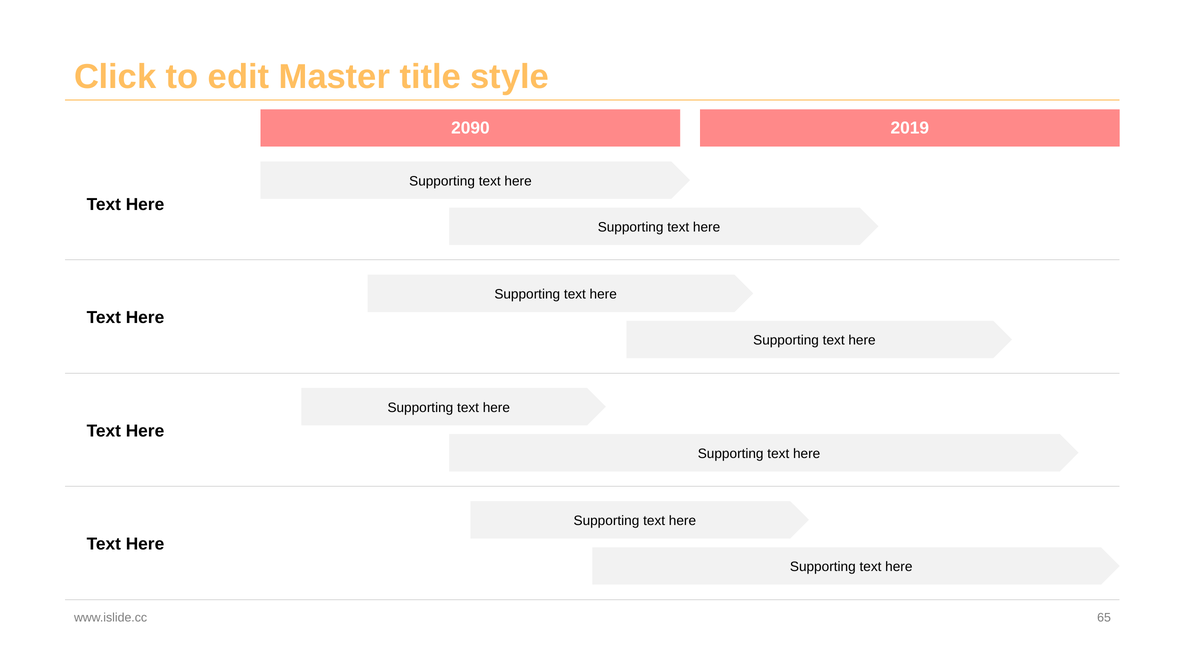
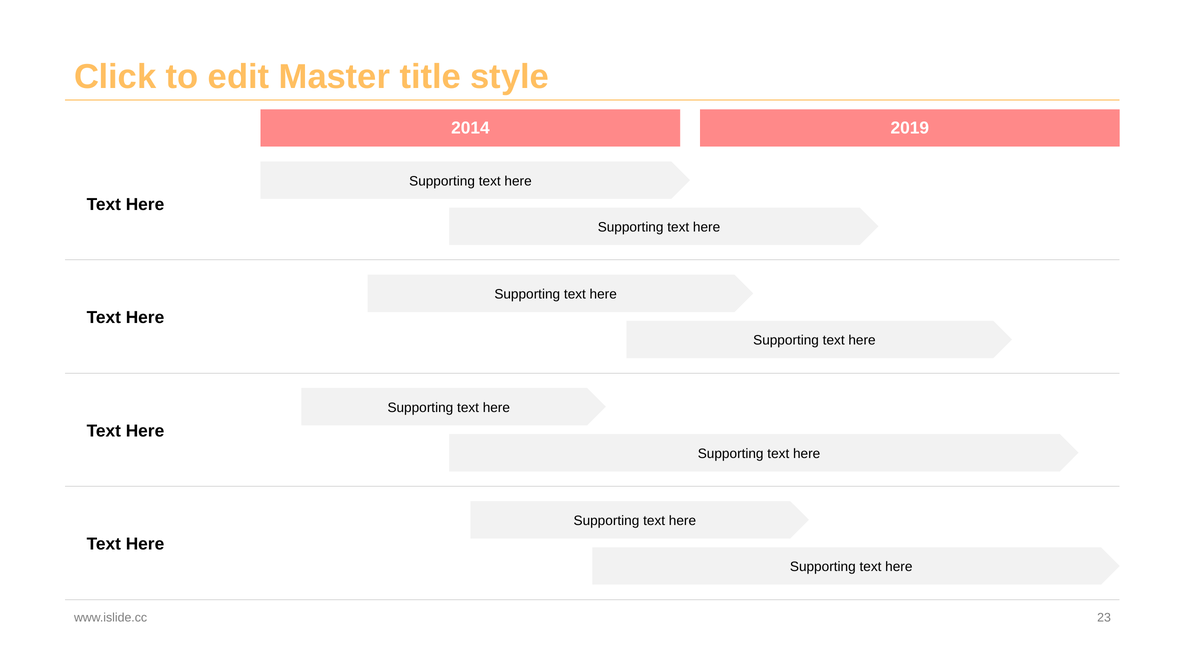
2090: 2090 -> 2014 (470, 128)
65: 65 -> 23 (1104, 617)
